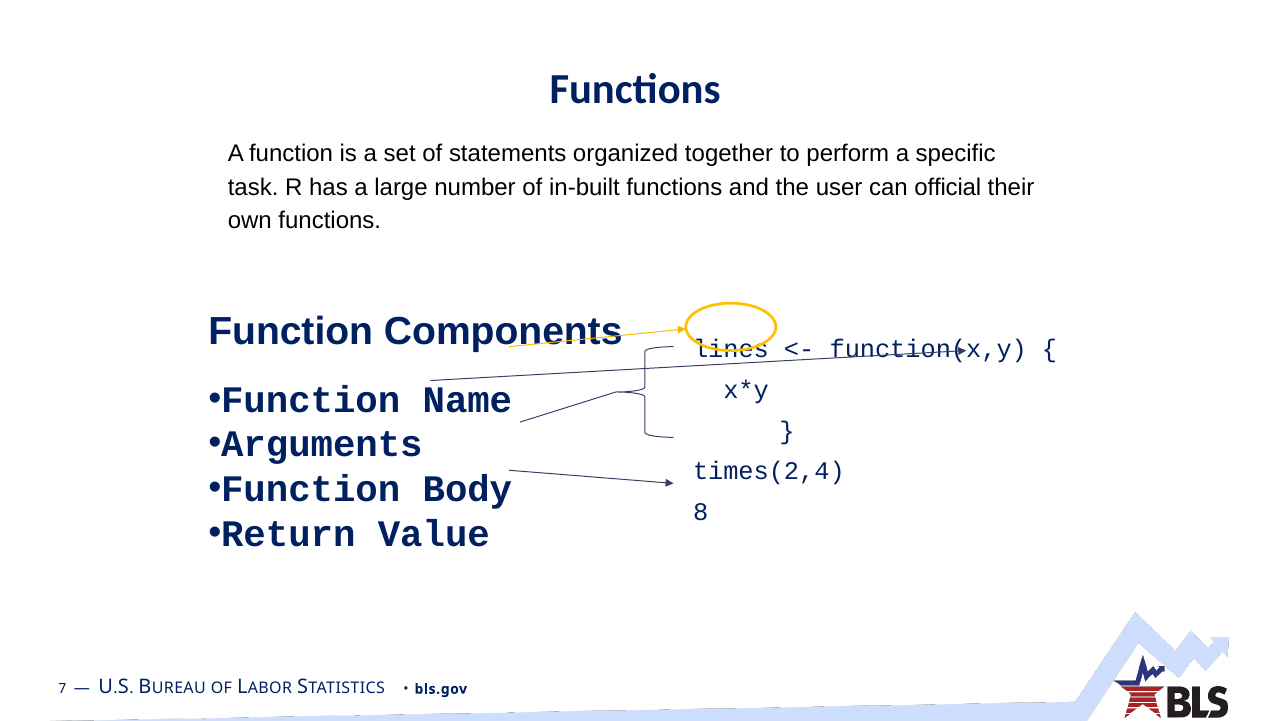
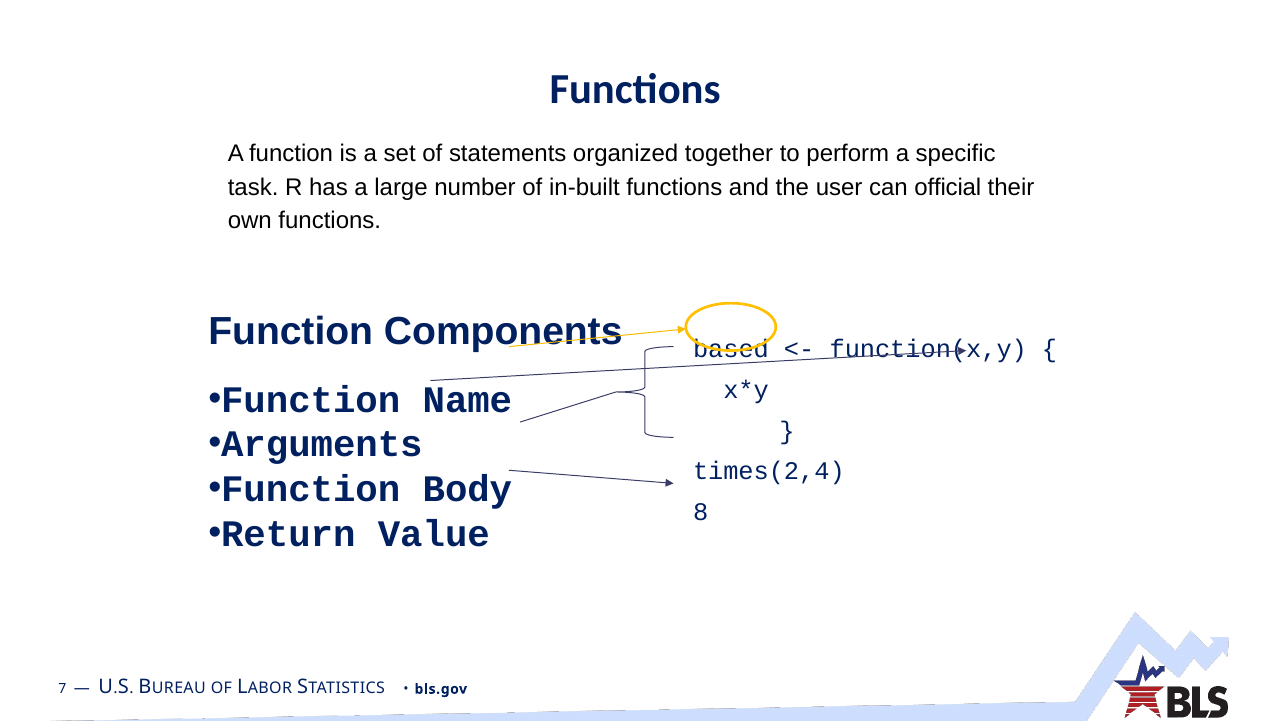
lines: lines -> based (731, 349)
